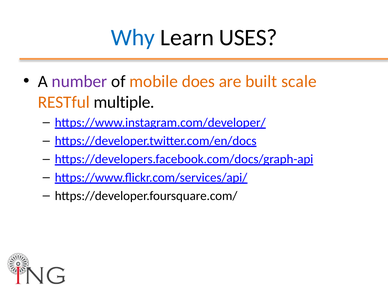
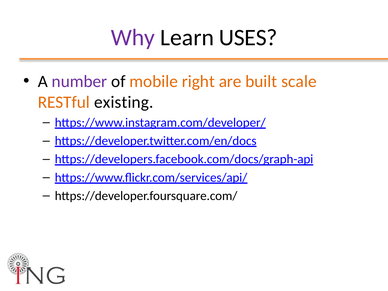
Why colour: blue -> purple (133, 38)
does: does -> right (198, 81)
multiple: multiple -> existing (124, 102)
